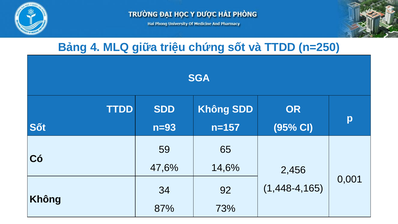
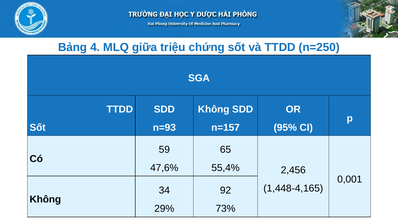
14,6%: 14,6% -> 55,4% (226, 168)
87%: 87% -> 29% (164, 208)
